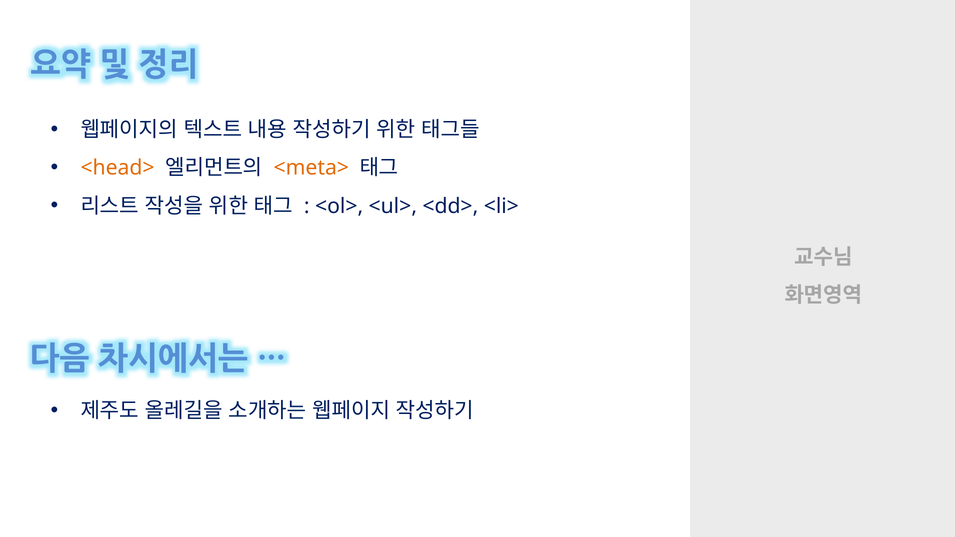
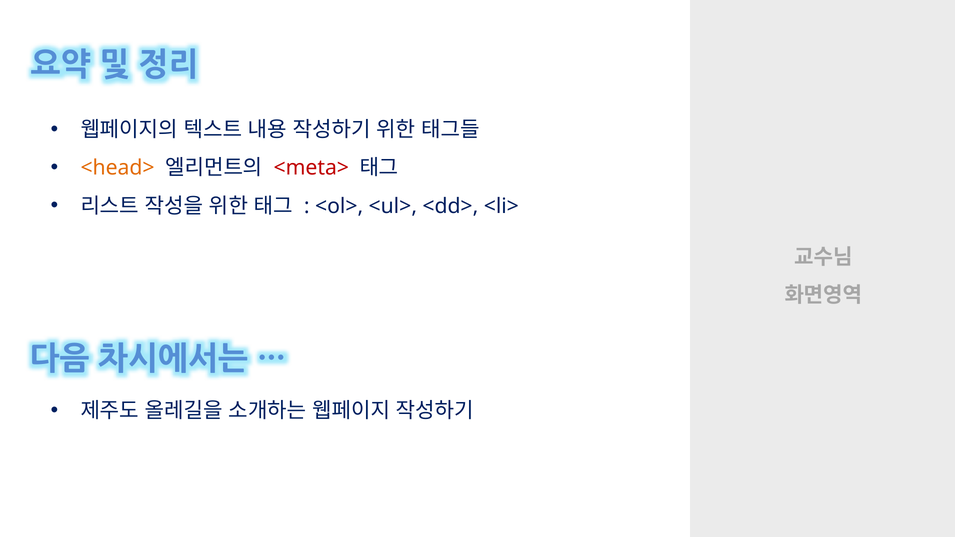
<meta> colour: orange -> red (311, 168)
